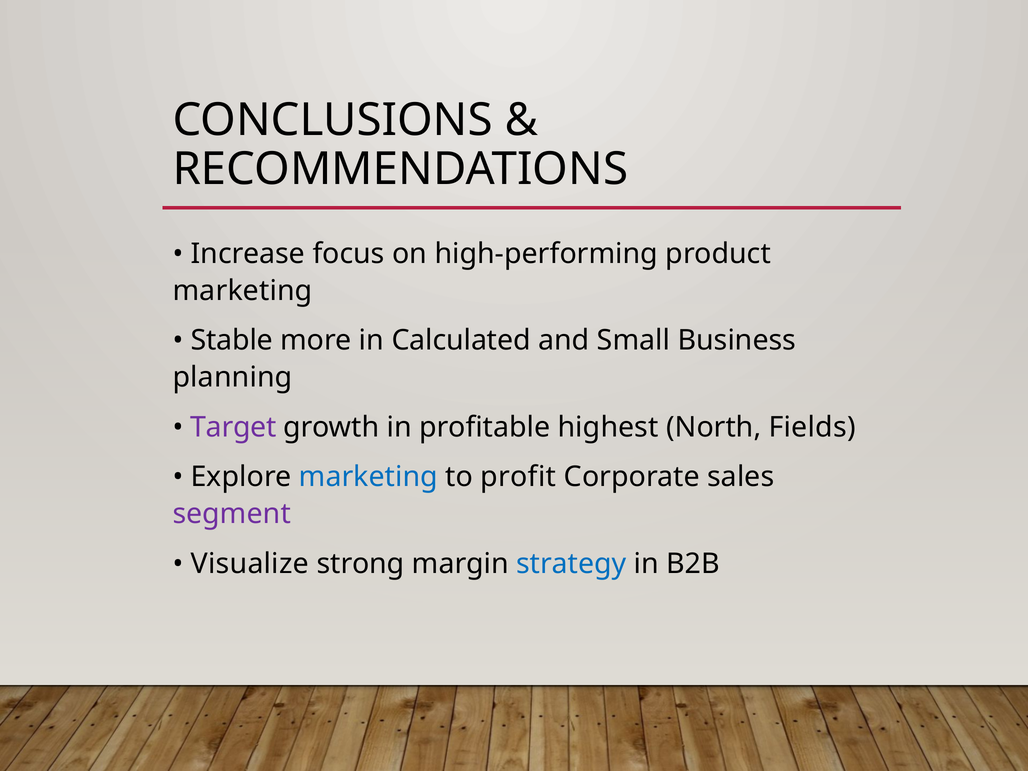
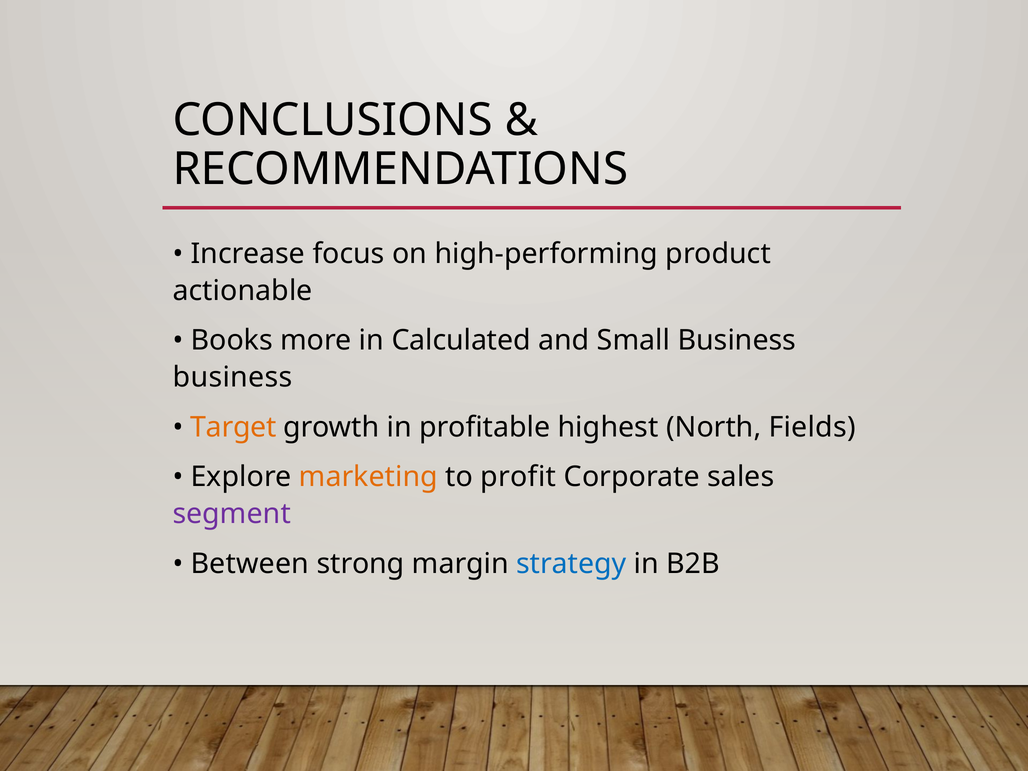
marketing: marketing -> actionable (243, 291)
Stable: Stable -> Books (232, 340)
planning: planning -> business (232, 377)
Target colour: purple -> orange (233, 427)
marketing colour: blue -> orange (368, 477)
Visualize: Visualize -> Between (250, 564)
